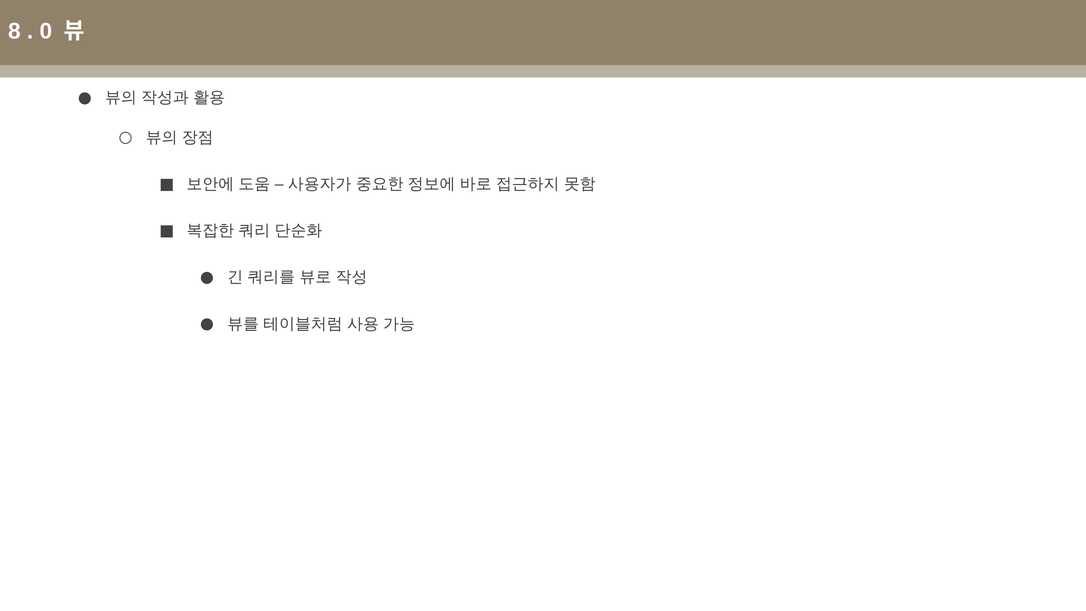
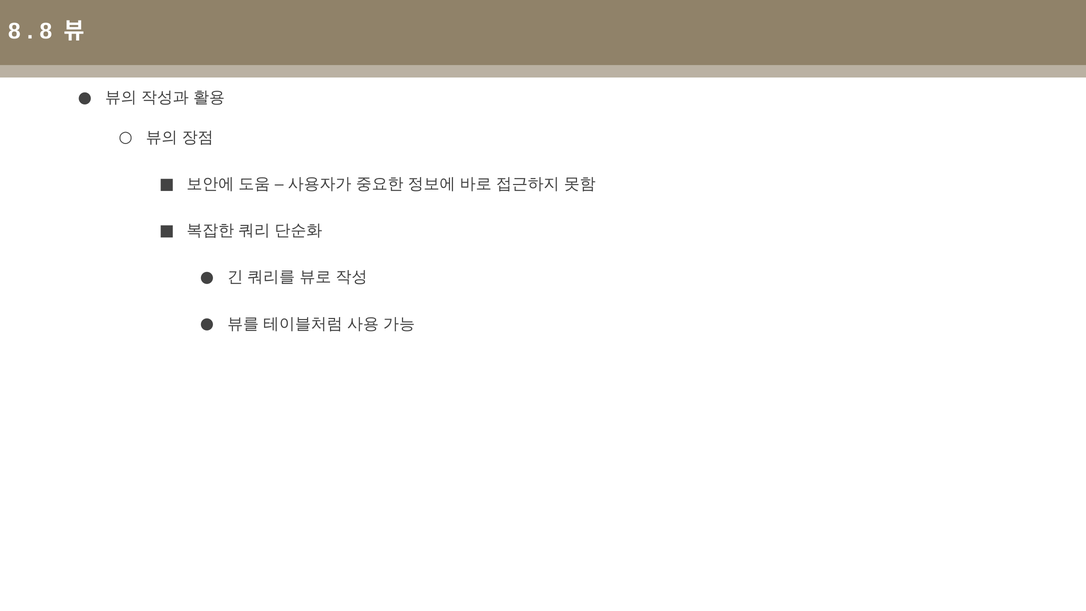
0: 0 -> 8 (46, 31)
